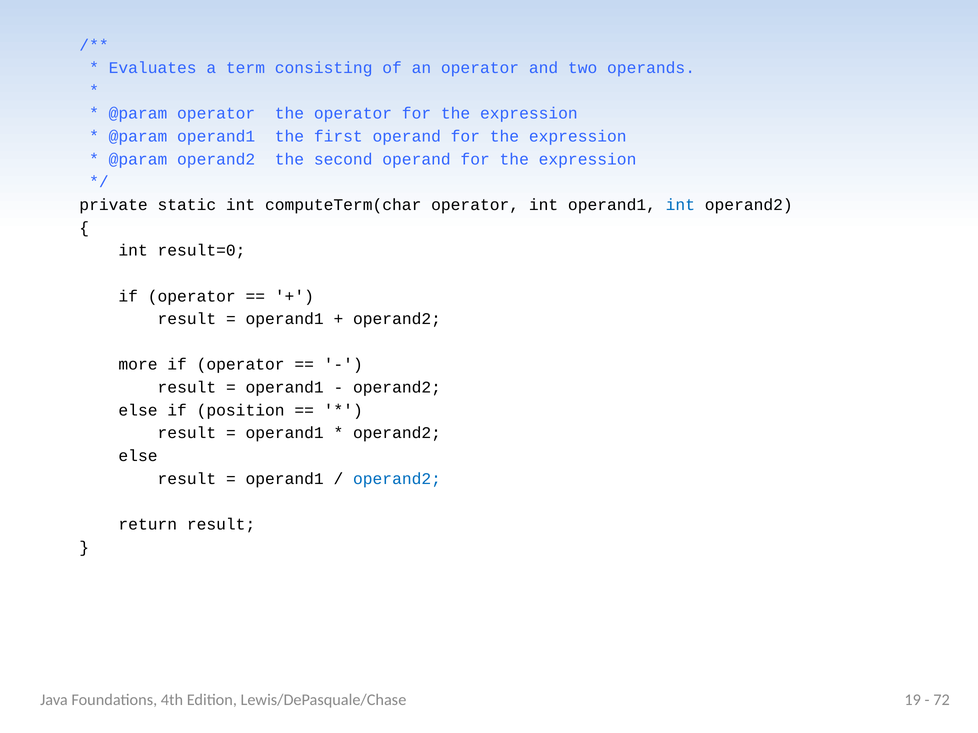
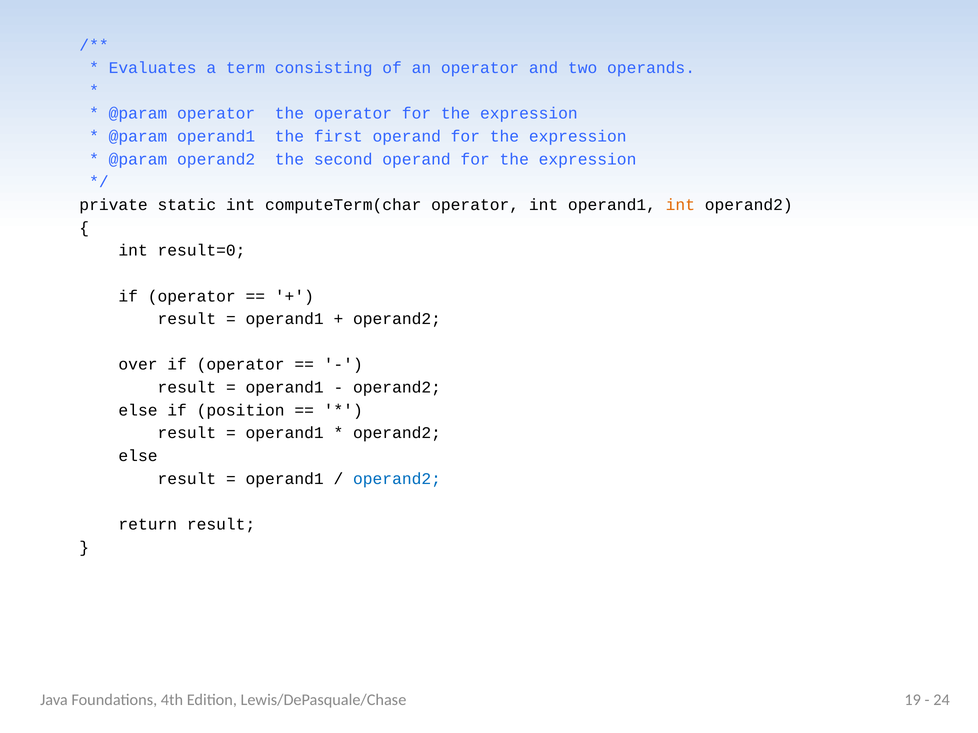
int colour: blue -> orange (680, 205)
more: more -> over (138, 365)
72: 72 -> 24 (942, 700)
